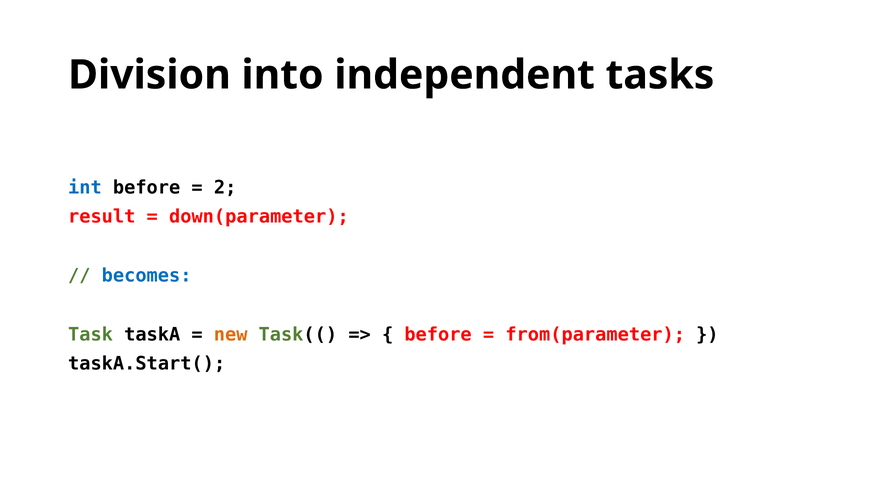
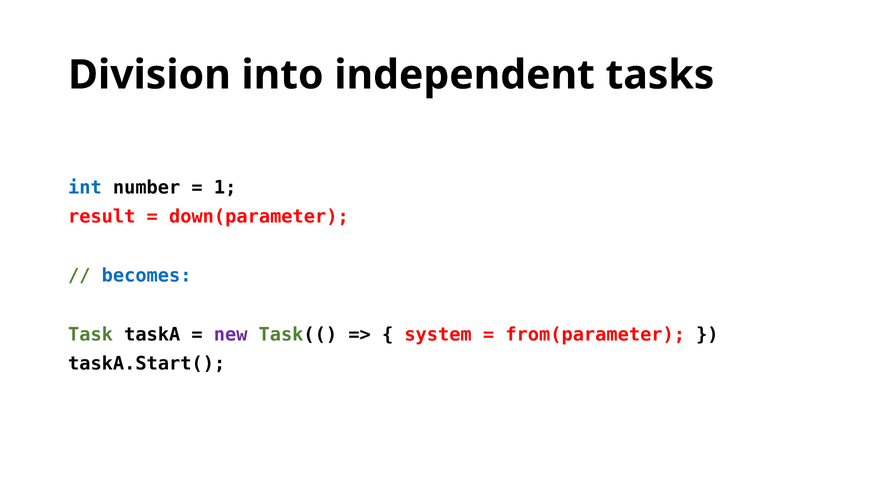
int before: before -> number (147, 188)
2: 2 -> 1 (225, 188)
new colour: orange -> purple (231, 335)
before: before -> system (438, 335)
